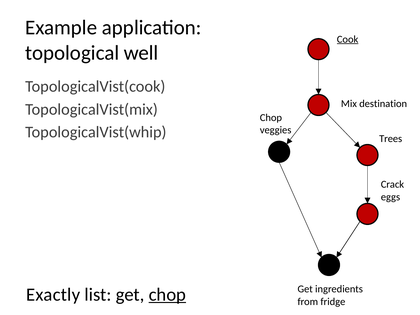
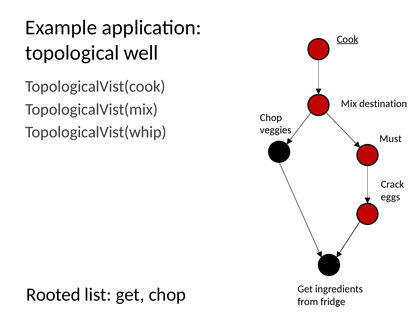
Trees: Trees -> Must (391, 139)
Exactly: Exactly -> Rooted (53, 295)
chop underline: present -> none (167, 295)
